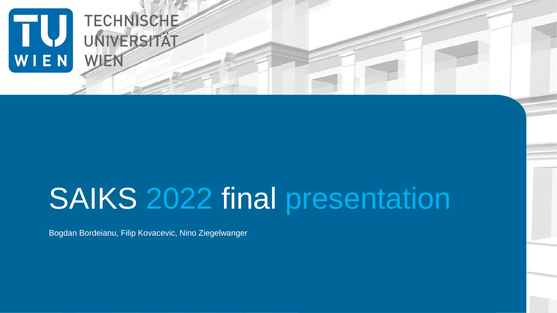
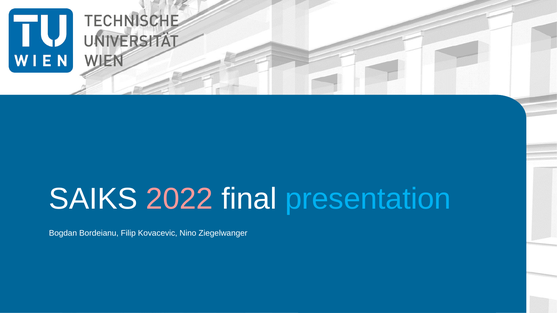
2022 colour: light blue -> pink (180, 199)
